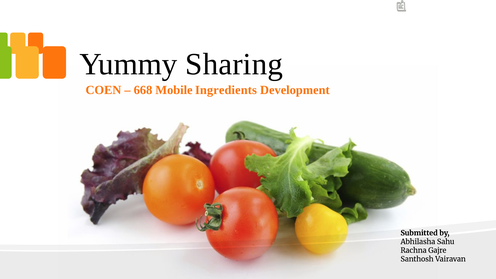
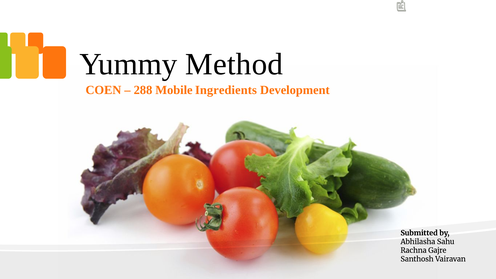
Sharing: Sharing -> Method (234, 64)
668: 668 -> 288 (143, 90)
